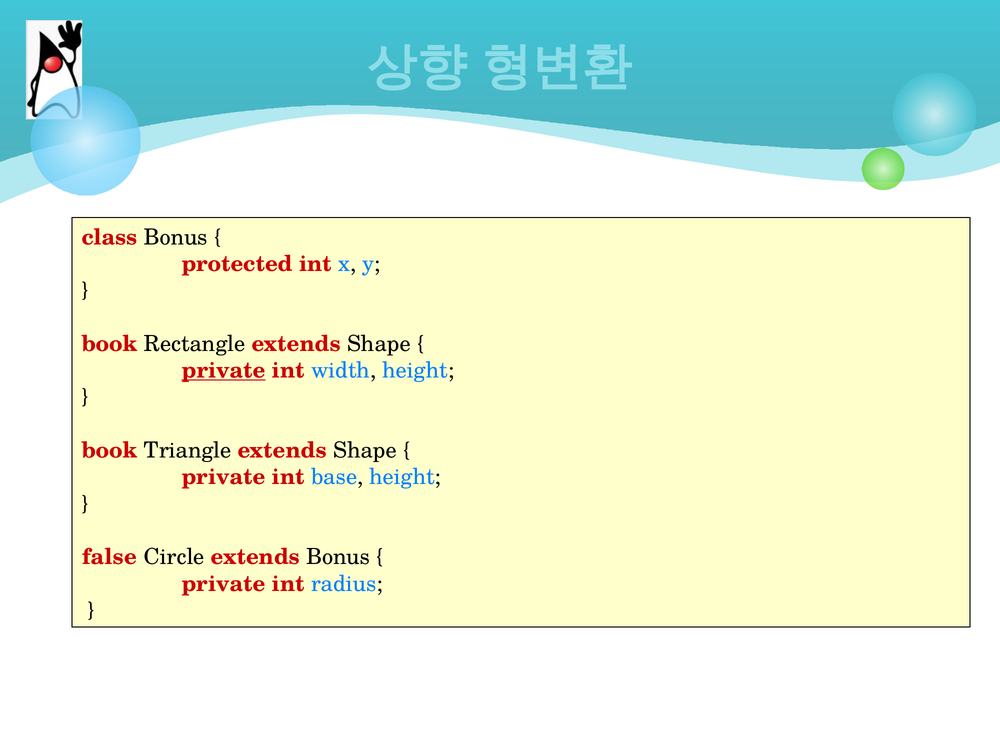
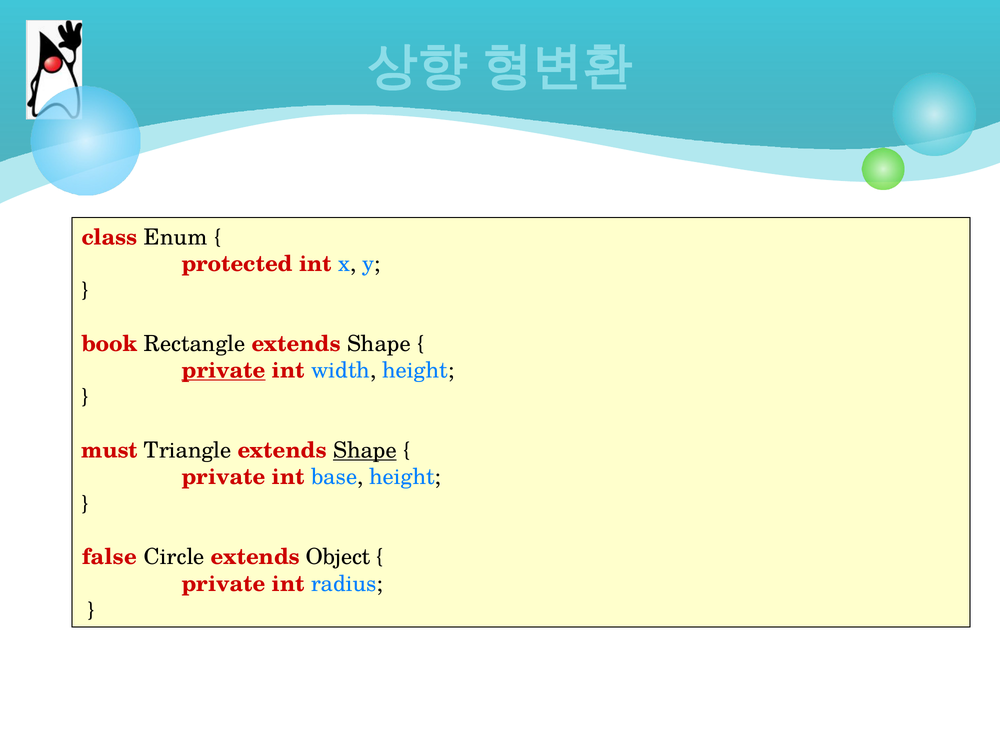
class Bonus: Bonus -> Enum (176, 237)
book: book -> must (110, 450)
Shape underline: none -> present (365, 450)
extends Bonus: Bonus -> Object (338, 557)
